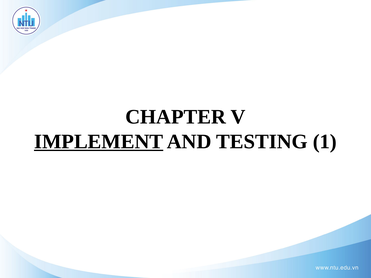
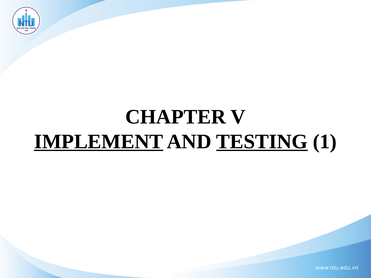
TESTING underline: none -> present (262, 142)
